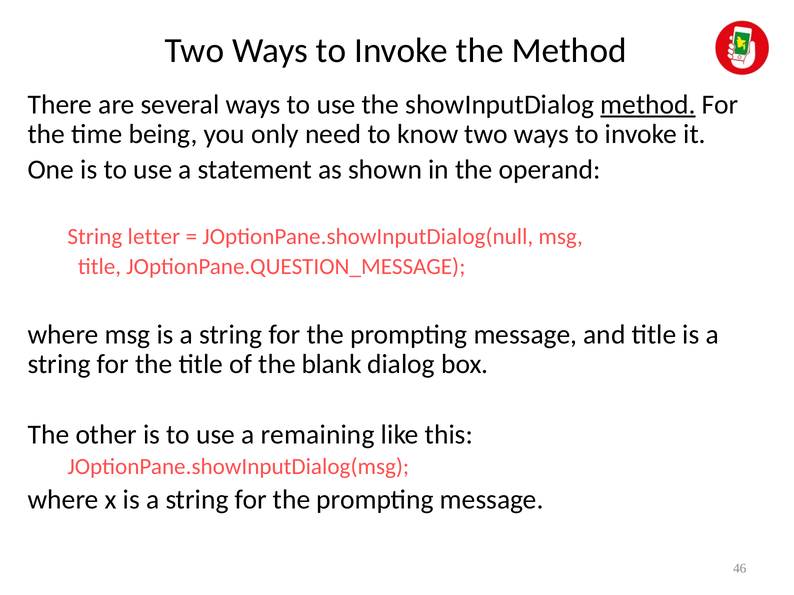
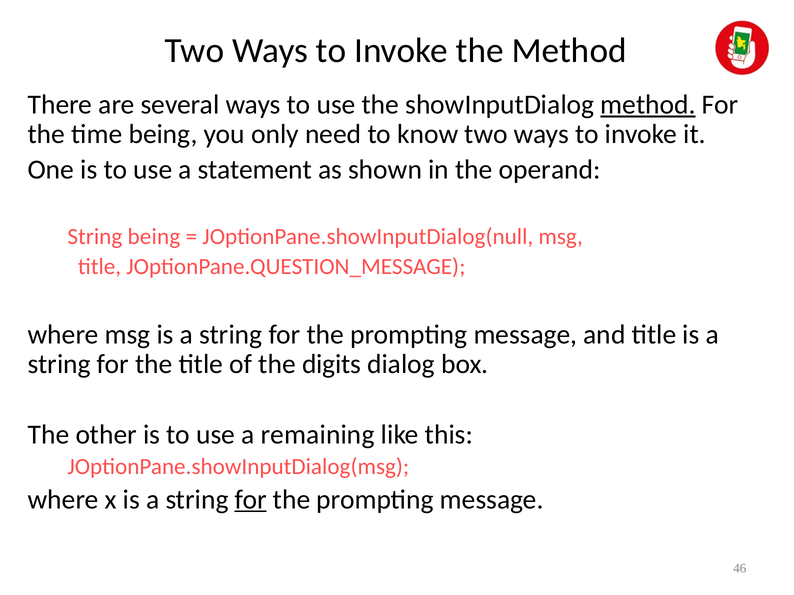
String letter: letter -> being (154, 237)
blank: blank -> digits (332, 365)
for underline: none -> present (251, 500)
